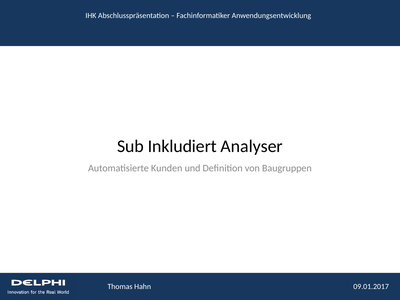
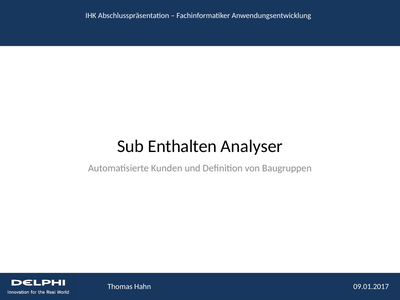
Inkludiert: Inkludiert -> Enthalten (182, 146)
